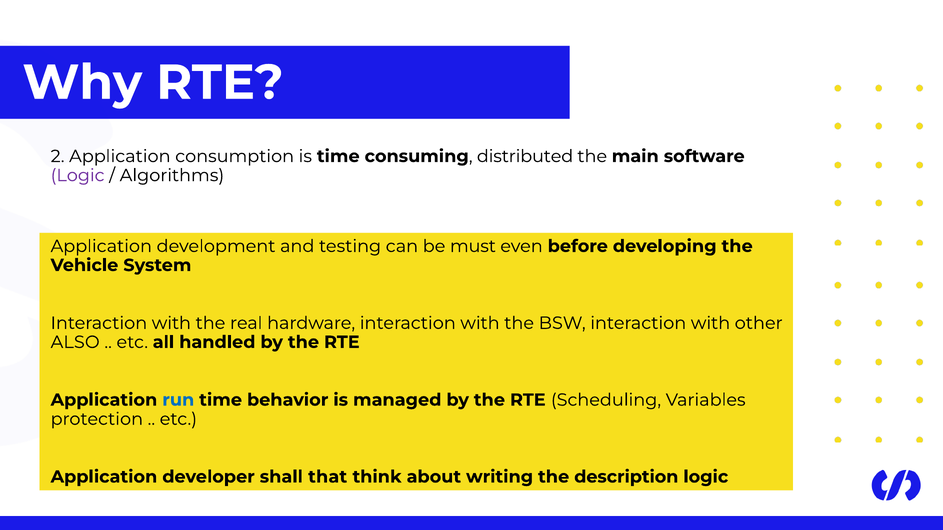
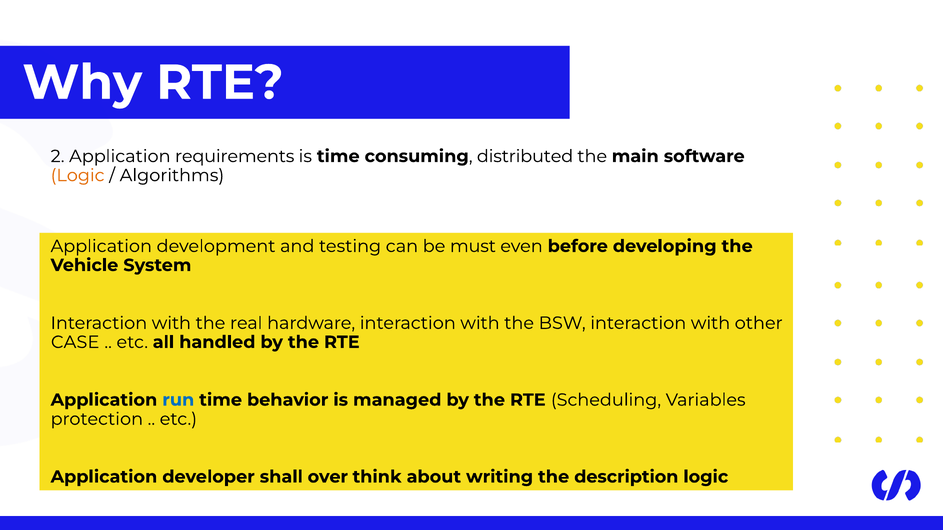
consumption: consumption -> requirements (235, 156)
Logic colour: purple -> orange (78, 176)
ALSO: ALSO -> CASE (75, 342)
that: that -> over (328, 477)
